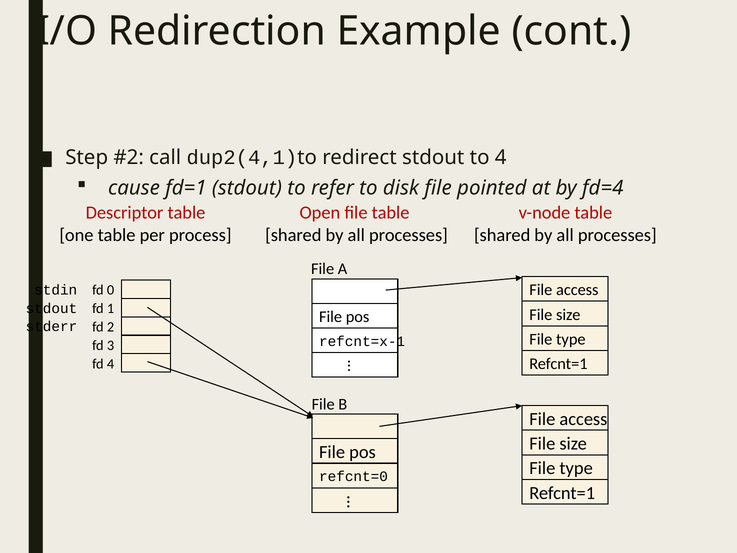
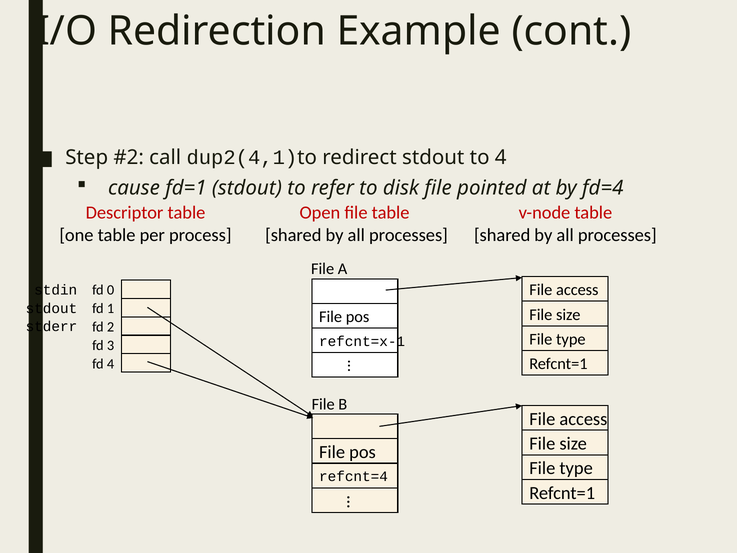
refcnt=0: refcnt=0 -> refcnt=4 (353, 476)
